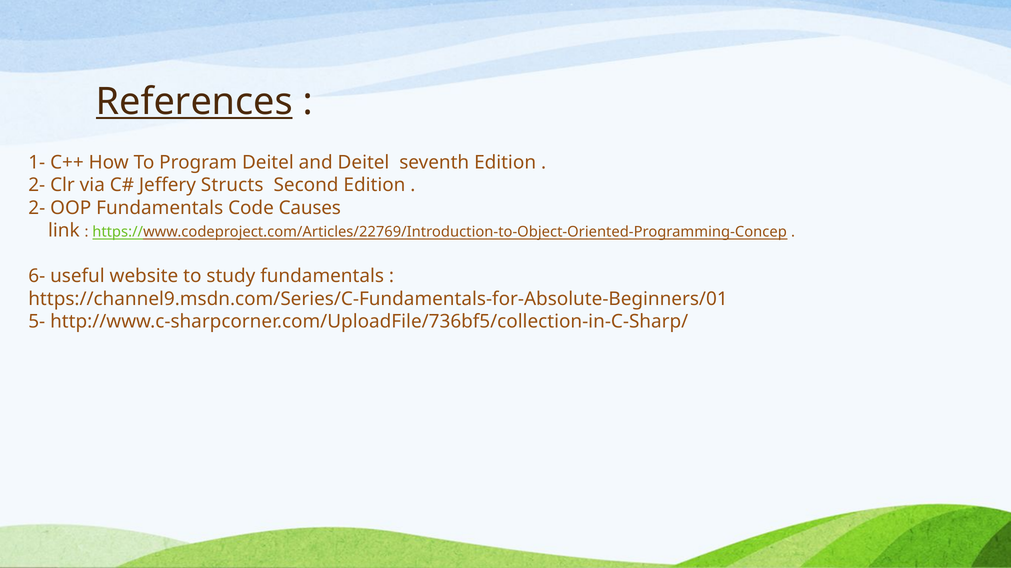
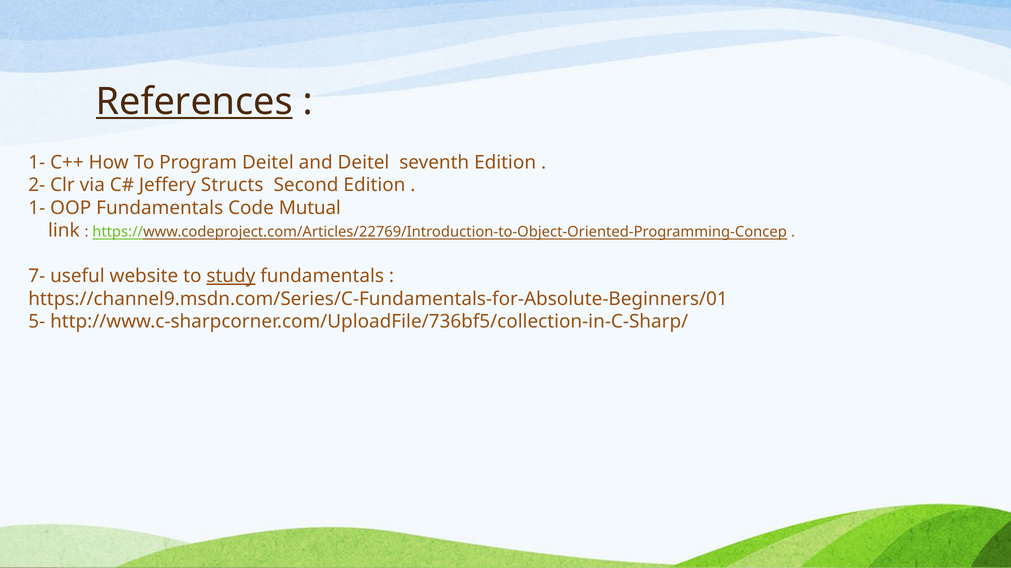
2-: 2- -> 1- (37, 208)
Causes: Causes -> Mutual (310, 208)
6-: 6- -> 7- (37, 276)
study underline: none -> present (231, 276)
